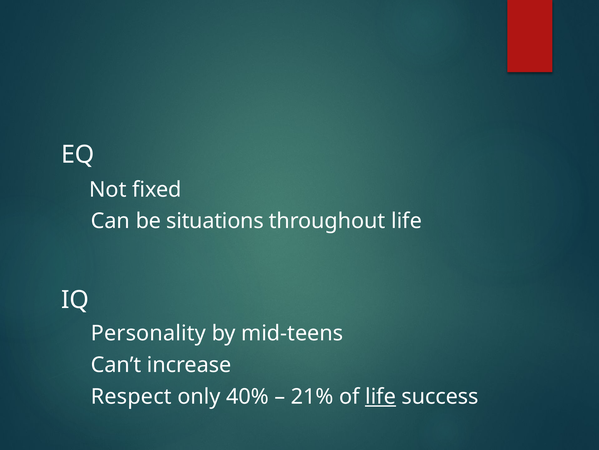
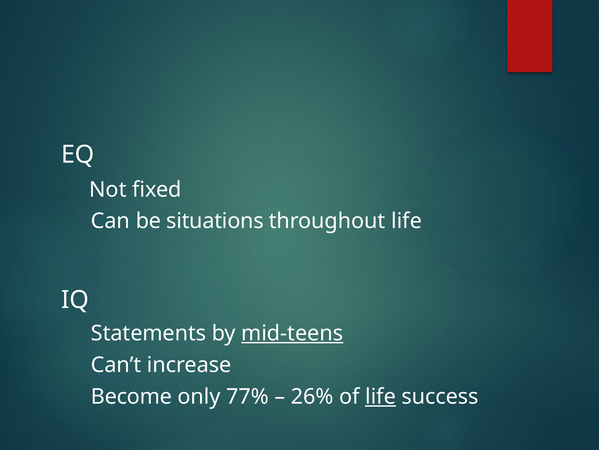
Personality: Personality -> Statements (149, 333)
mid-teens underline: none -> present (292, 333)
Respect: Respect -> Become (132, 396)
40%: 40% -> 77% (248, 396)
21%: 21% -> 26% (312, 396)
